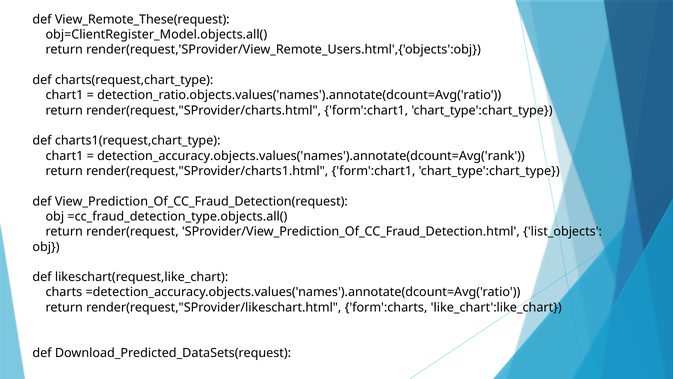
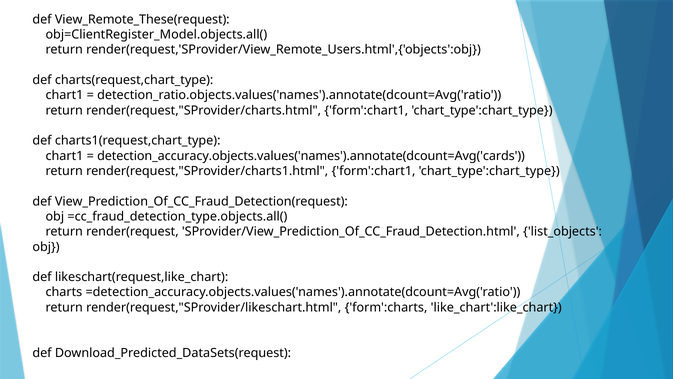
detection_accuracy.objects.values('names').annotate(dcount=Avg('rank: detection_accuracy.objects.values('names').annotate(dcount=Avg('rank -> detection_accuracy.objects.values('names').annotate(dcount=Avg('cards (311, 156)
